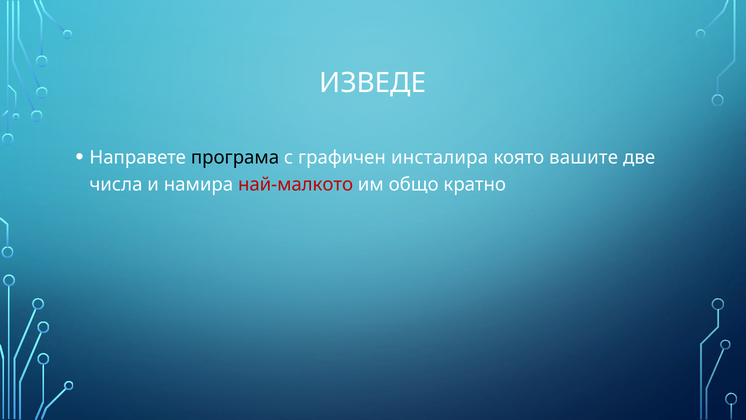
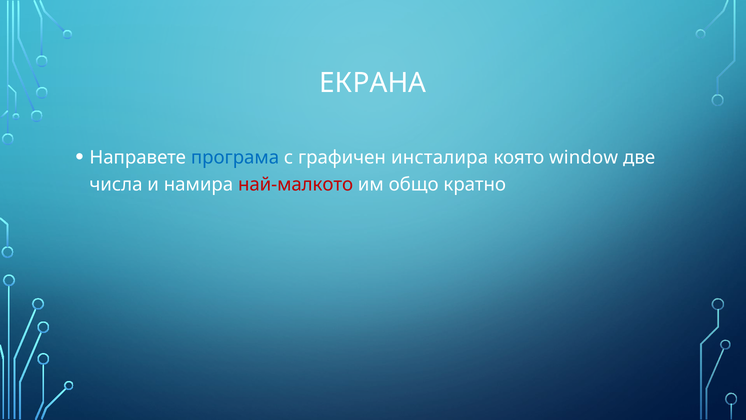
ИЗВЕДЕ: ИЗВЕДЕ -> ЕКРАНА (373, 83)
програма colour: black -> blue (235, 157)
вашите: вашите -> window (584, 157)
